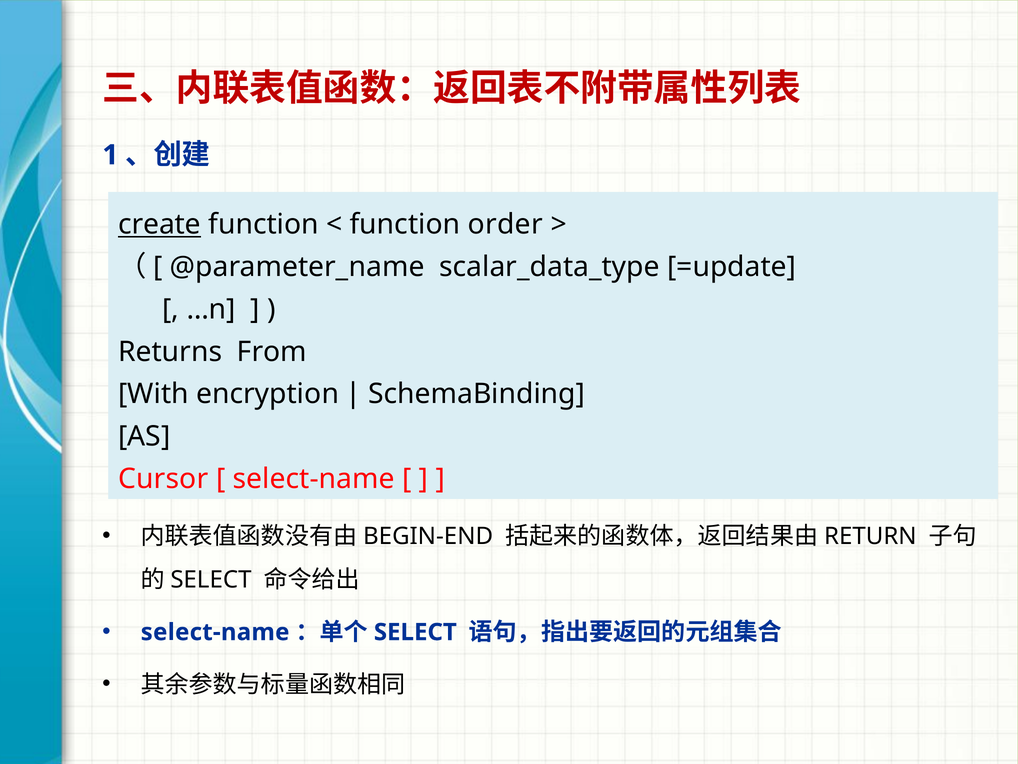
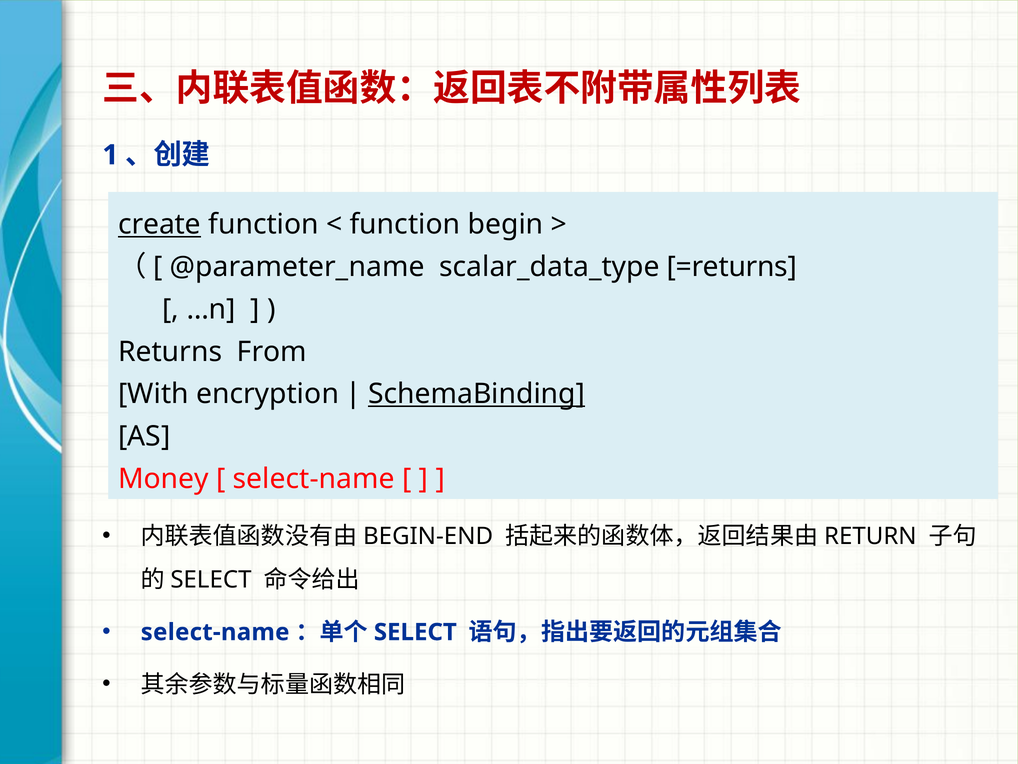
order: order -> begin (505, 224)
=update: =update -> =returns (732, 267)
SchemaBinding underline: none -> present (477, 394)
Cursor: Cursor -> Money (163, 479)
